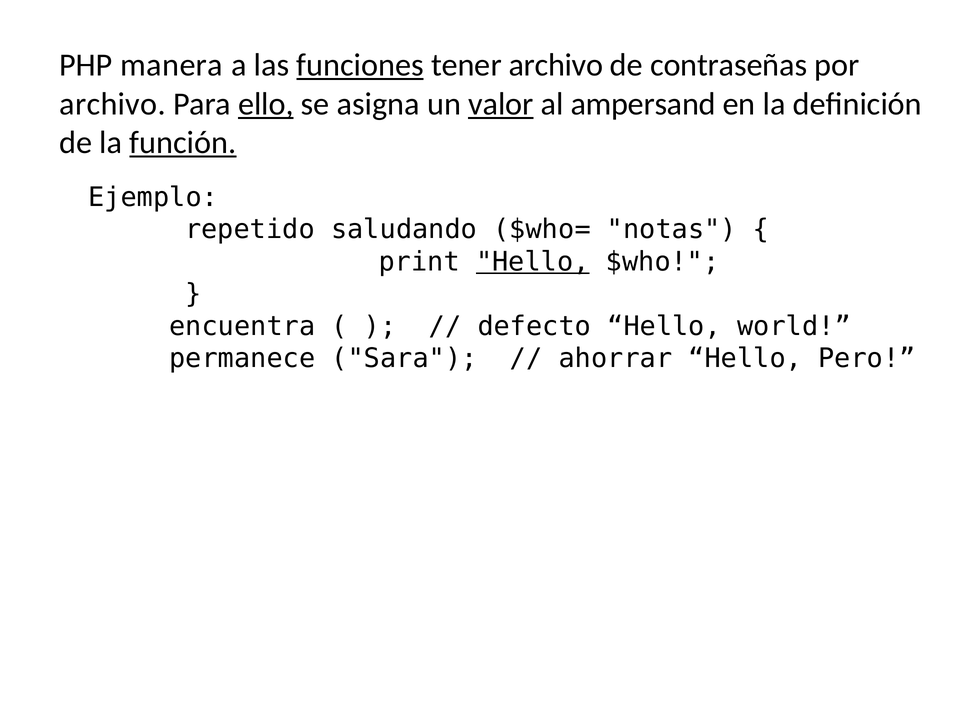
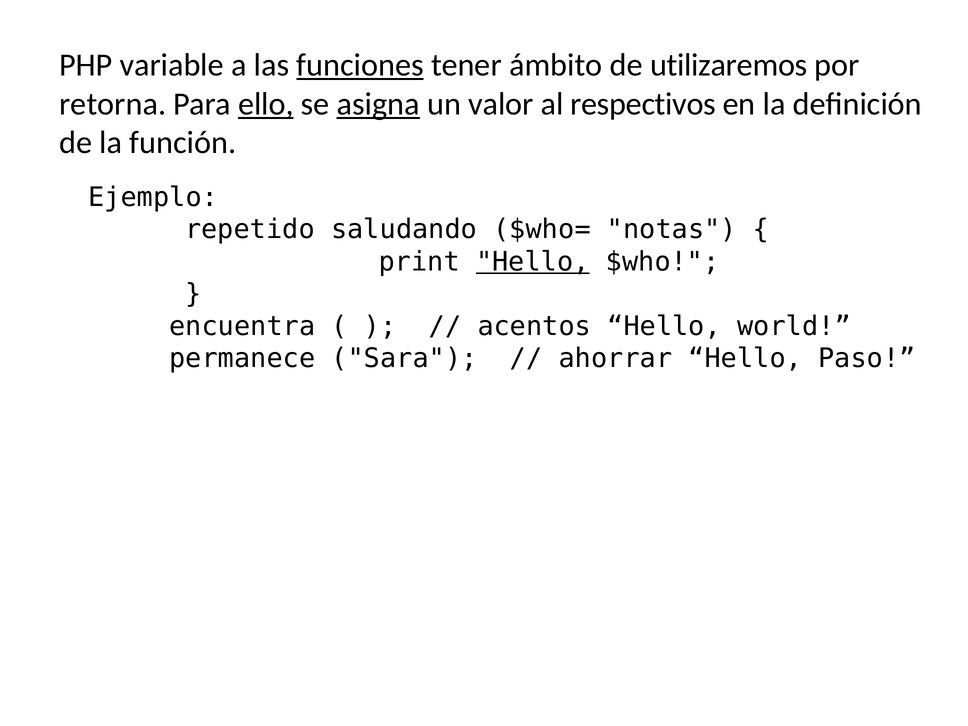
manera: manera -> variable (172, 65)
tener archivo: archivo -> ámbito (556, 65)
contraseñas: contraseñas -> utilizaremos (729, 65)
archivo: archivo -> retorna (113, 104)
asigna underline: none -> present (378, 104)
valor underline: present -> none (501, 104)
ampersand: ampersand -> respectivos (643, 104)
función underline: present -> none (183, 143)
defecto: defecto -> acentos (534, 326)
Pero: Pero -> Paso (867, 359)
